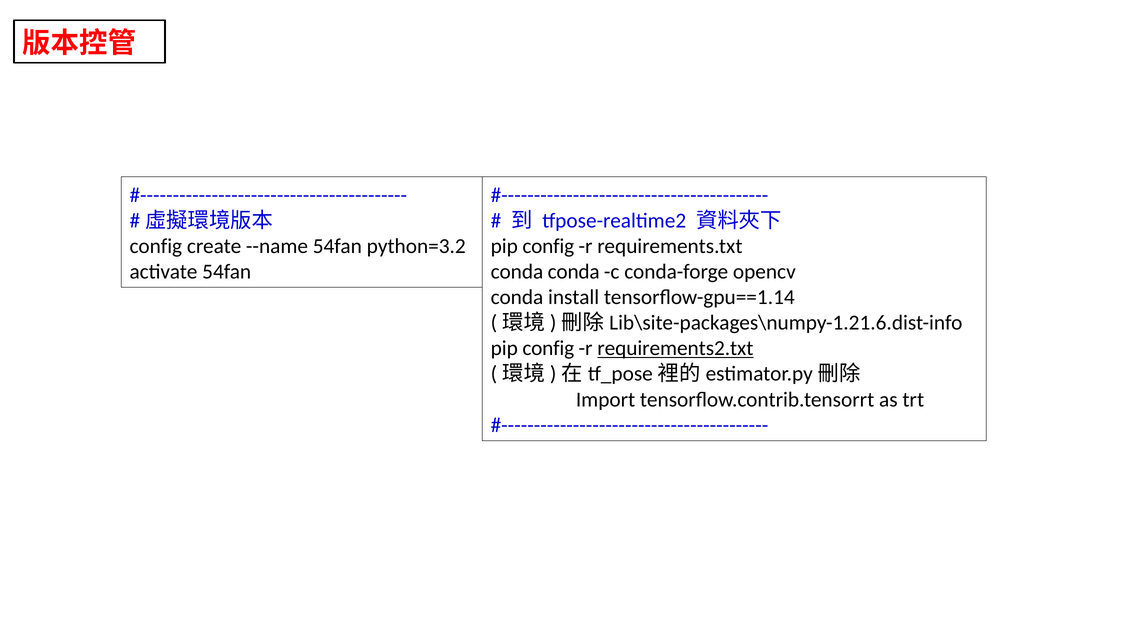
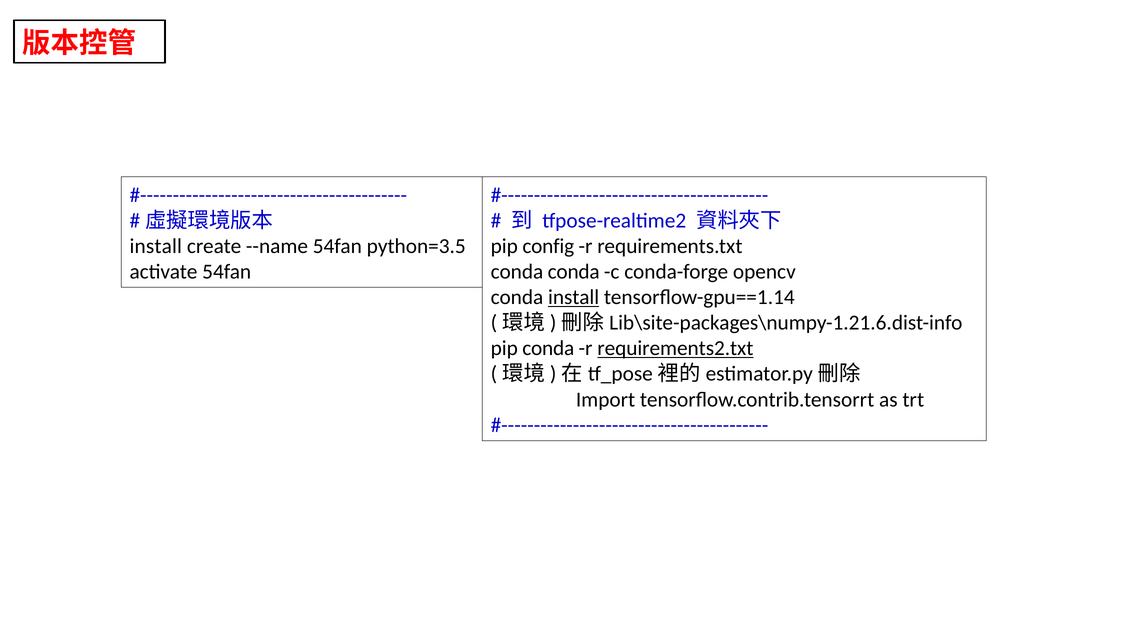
config: config -> install (156, 246)
python=3.2: python=3.2 -> python=3.5 (416, 246)
install underline: none -> present (574, 298)
config: config -> conda (548, 349)
